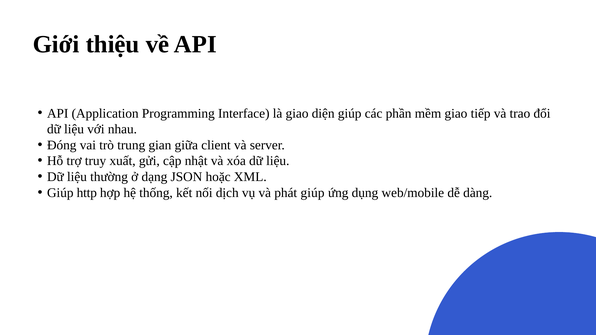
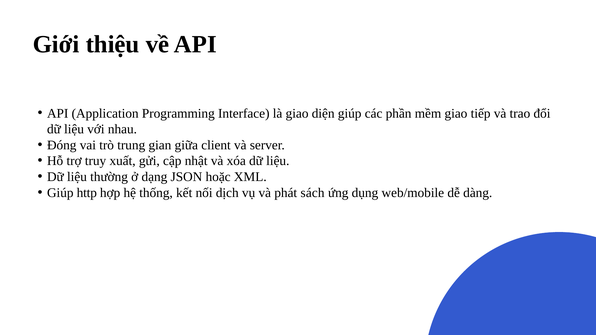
phát giúp: giúp -> sách (313, 193)
